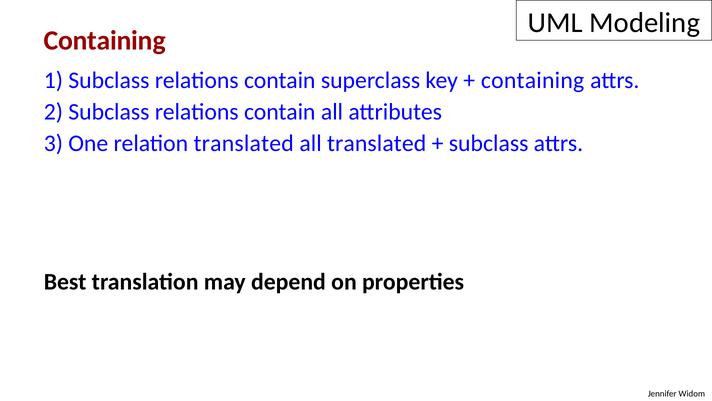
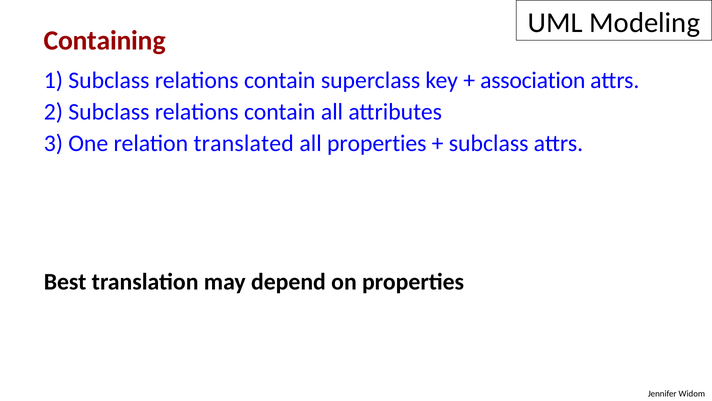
containing: containing -> association (533, 80)
all translated: translated -> properties (377, 143)
